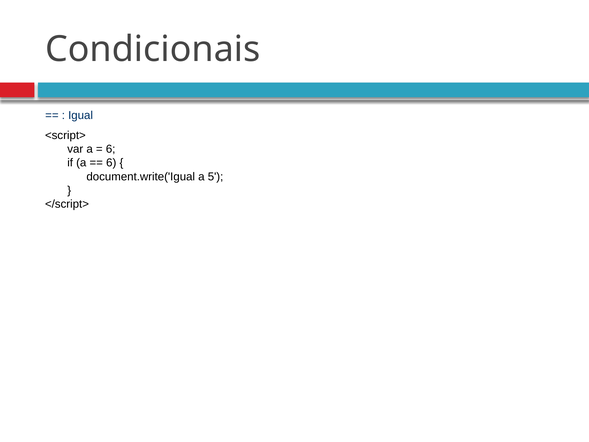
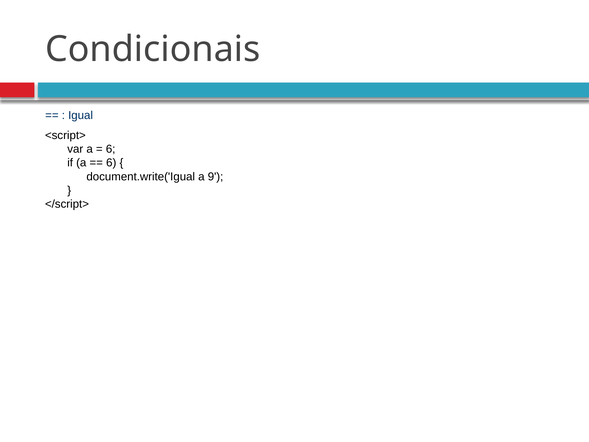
5: 5 -> 9 (216, 177)
